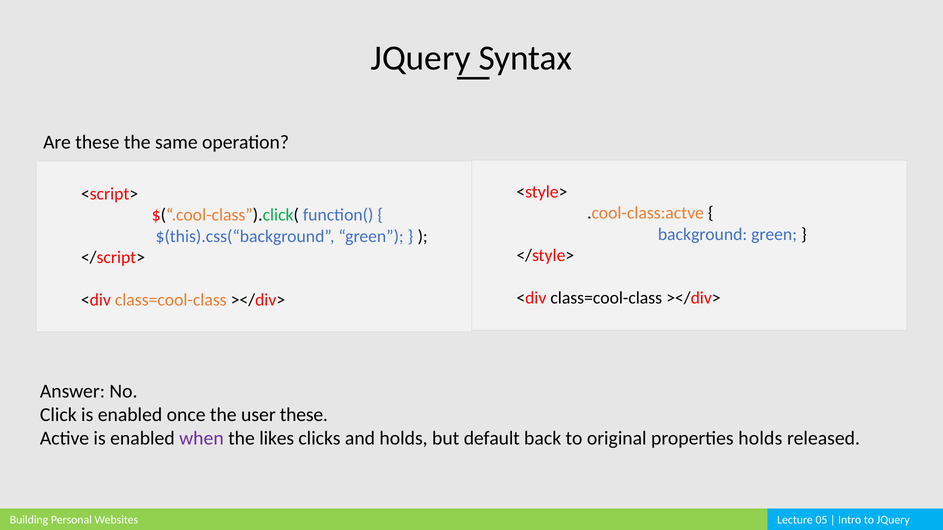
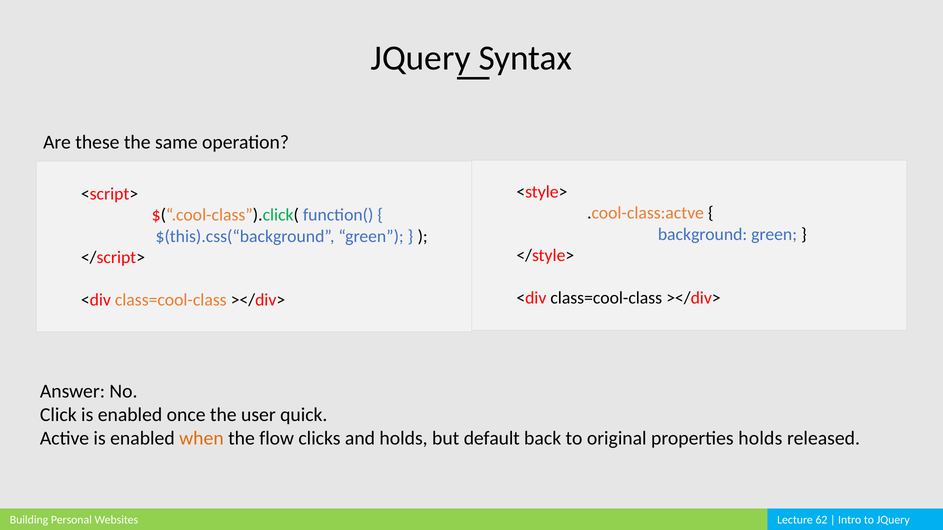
user these: these -> quick (304, 415)
when colour: purple -> orange (201, 439)
likes: likes -> flow (277, 439)
05: 05 -> 62 (821, 520)
